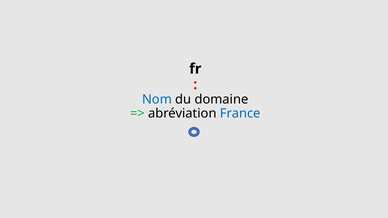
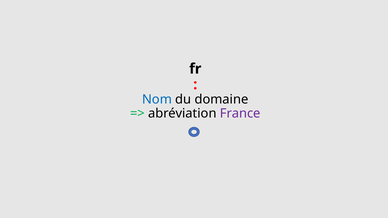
France colour: blue -> purple (240, 113)
